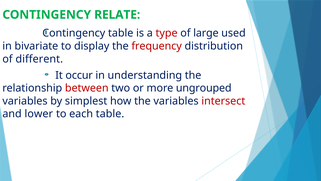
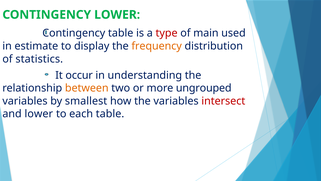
CONTINGENCY RELATE: RELATE -> LOWER (117, 15)
large: large -> main (206, 33)
bivariate: bivariate -> estimate (36, 46)
frequency colour: red -> orange (157, 46)
different: different -> statistics (39, 59)
between colour: red -> orange (87, 88)
simplest: simplest -> smallest (86, 101)
